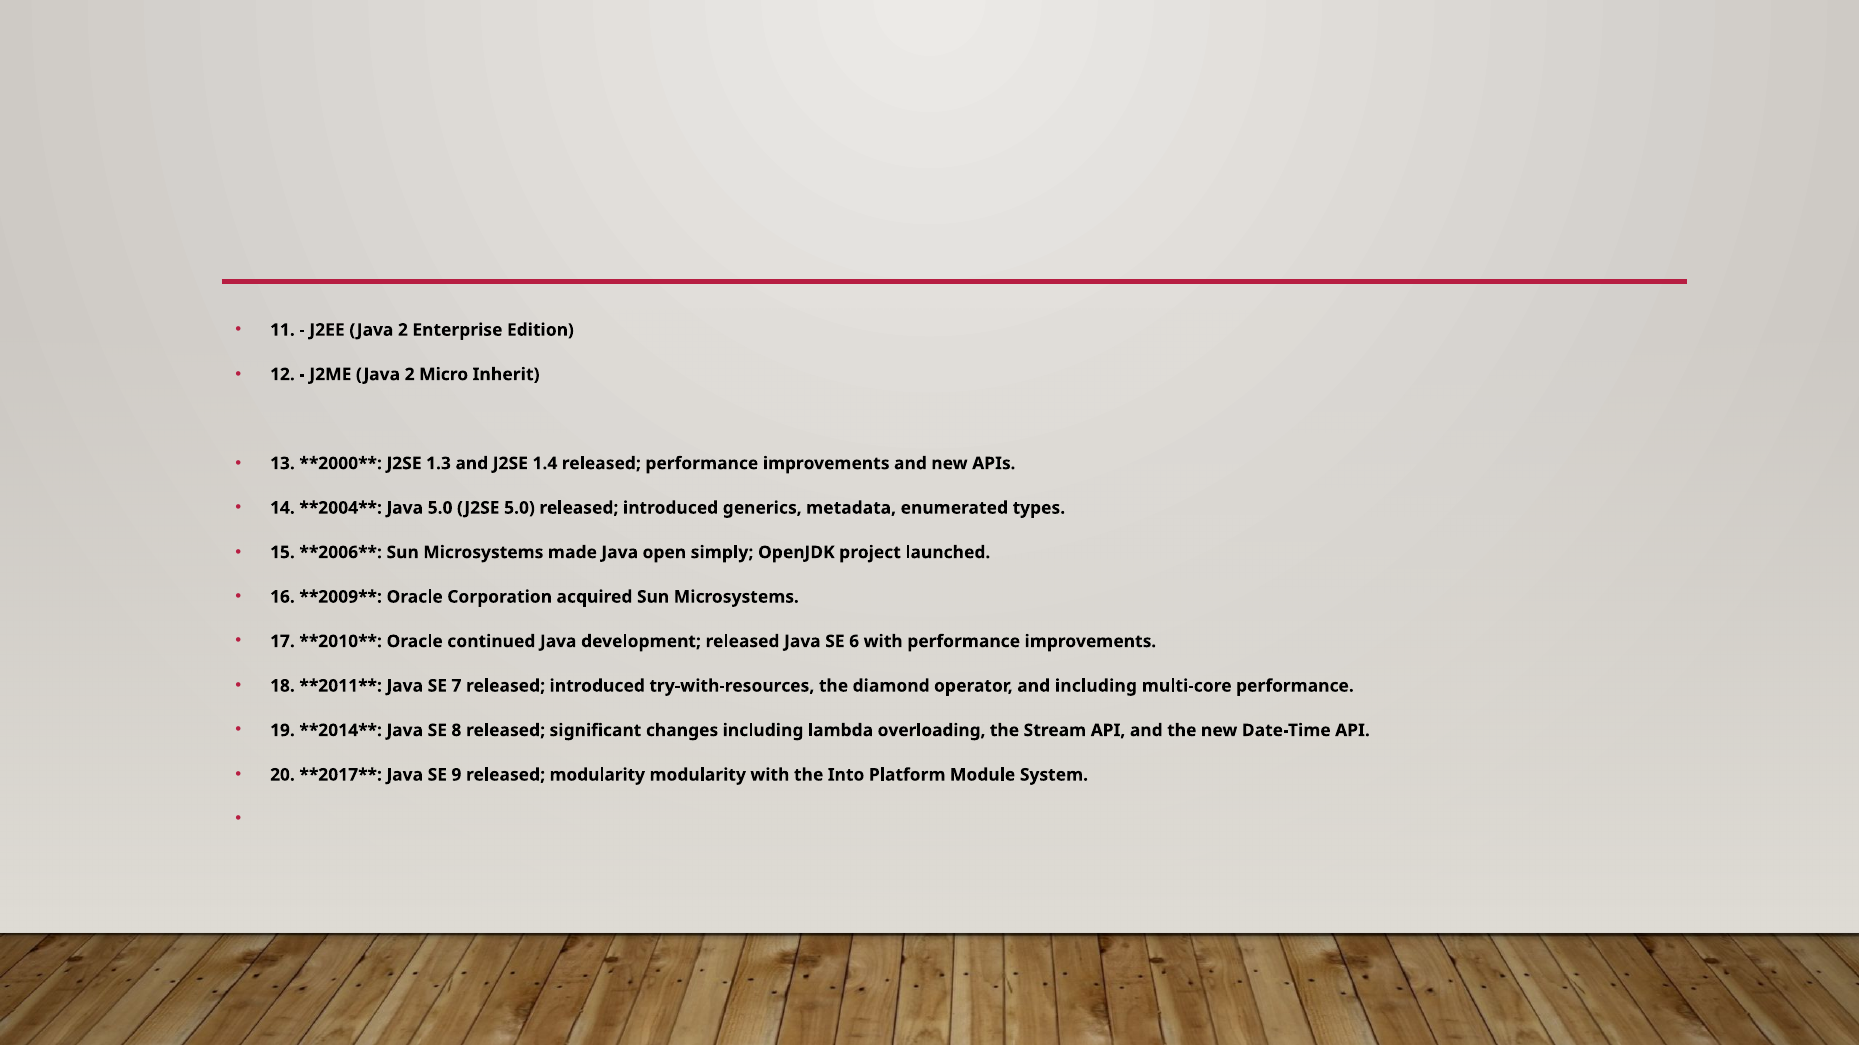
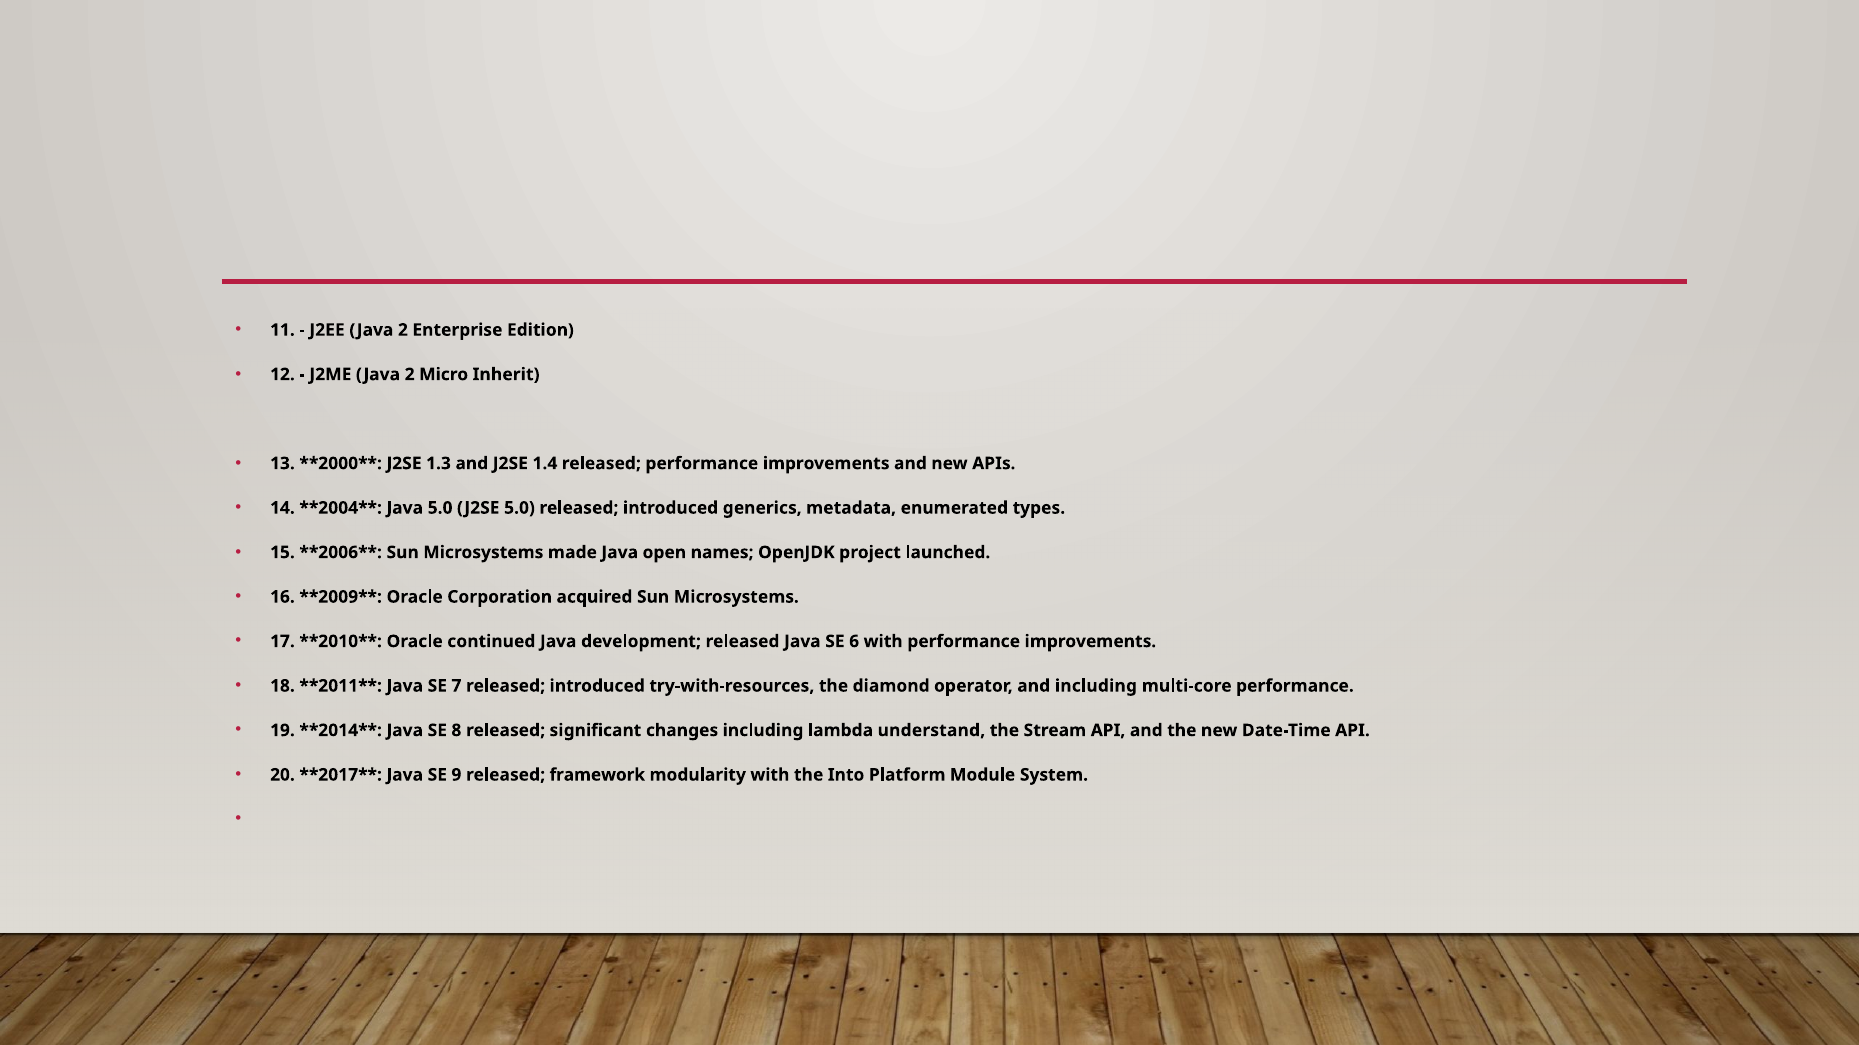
simply: simply -> names (722, 553)
overloading: overloading -> understand (931, 731)
released modularity: modularity -> framework (597, 775)
